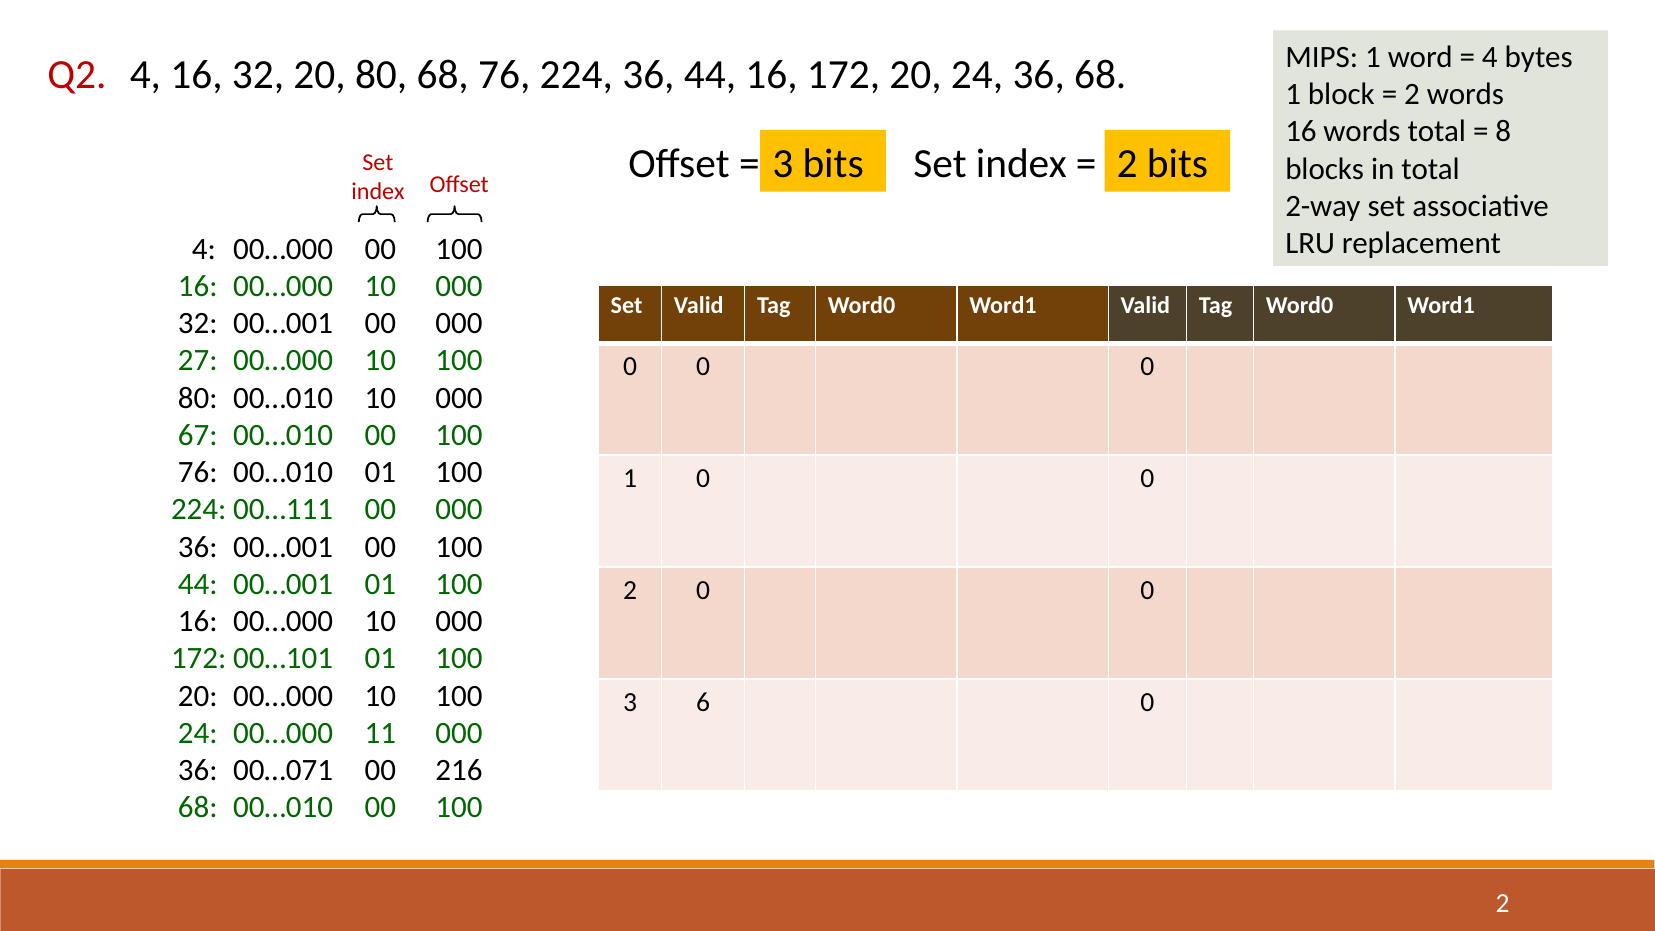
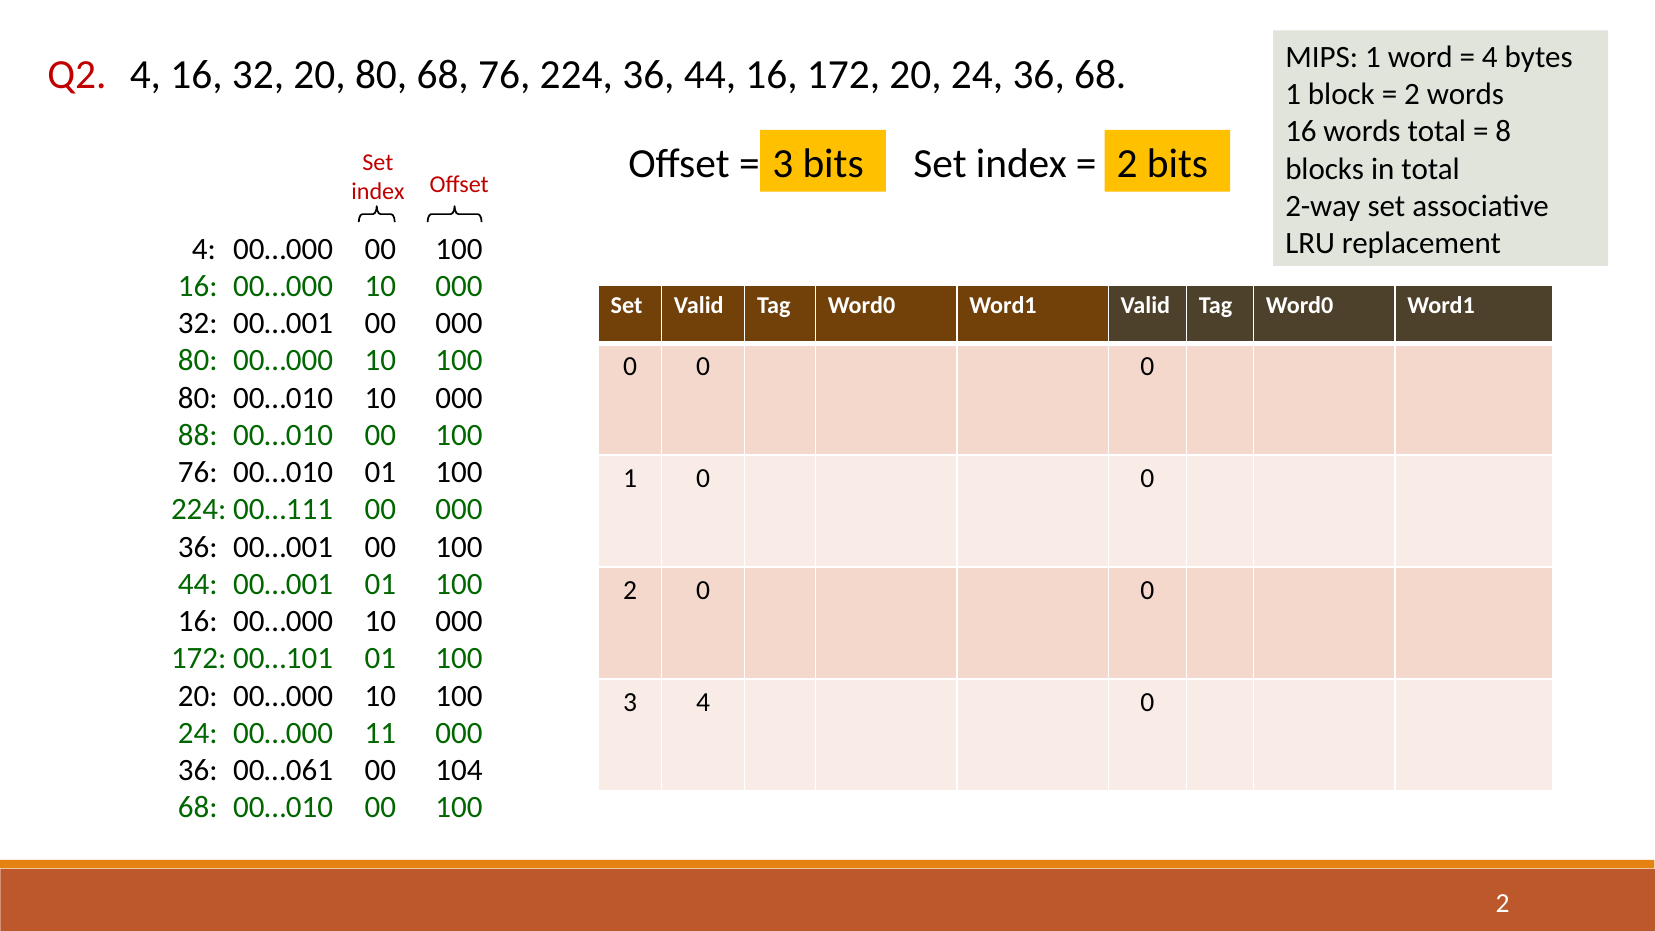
27: 27 -> 80 (198, 361)
67: 67 -> 88 (198, 435)
3 6: 6 -> 4 (703, 702)
00…071: 00…071 -> 00…061 (283, 770)
216: 216 -> 104 (459, 770)
